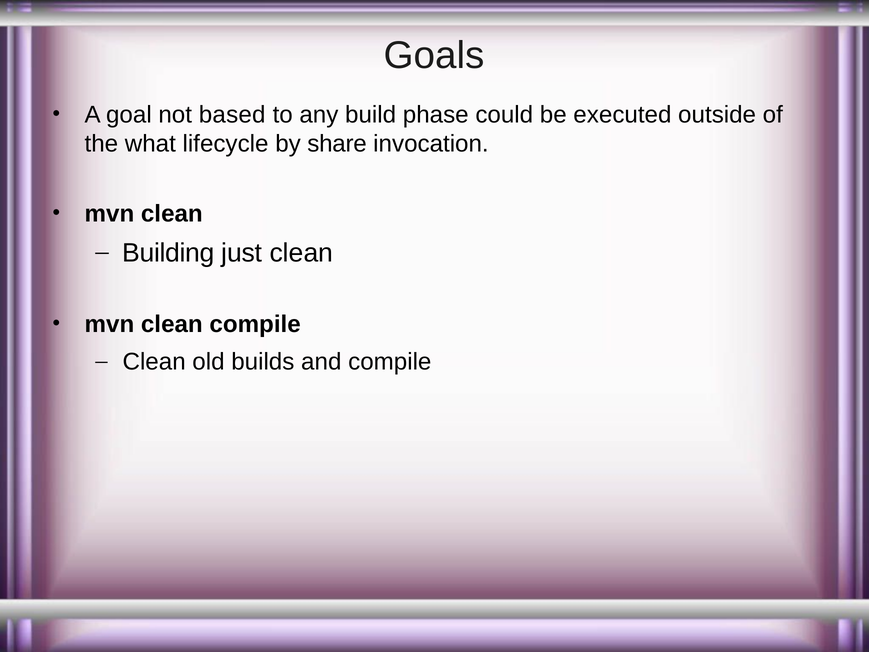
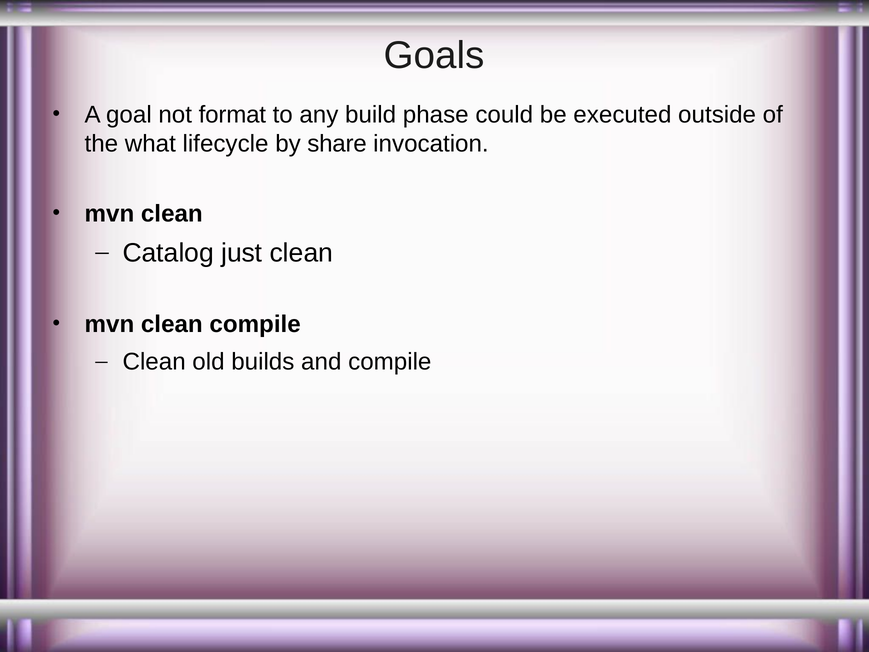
based: based -> format (232, 115)
Building: Building -> Catalog (168, 253)
